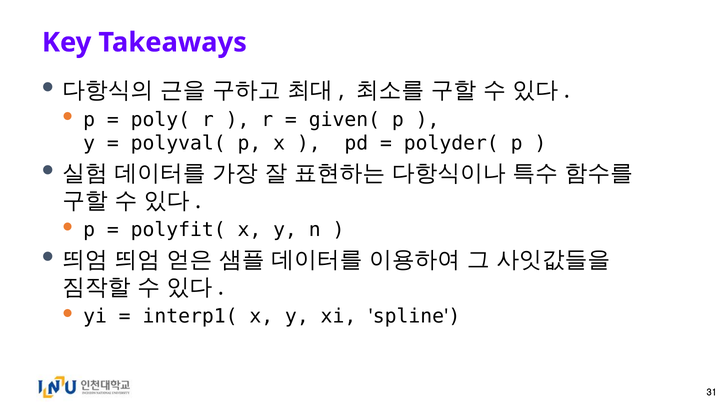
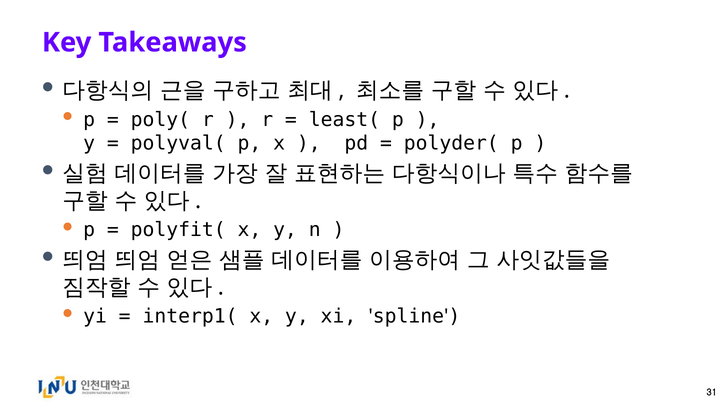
given(: given( -> least( (344, 120)
